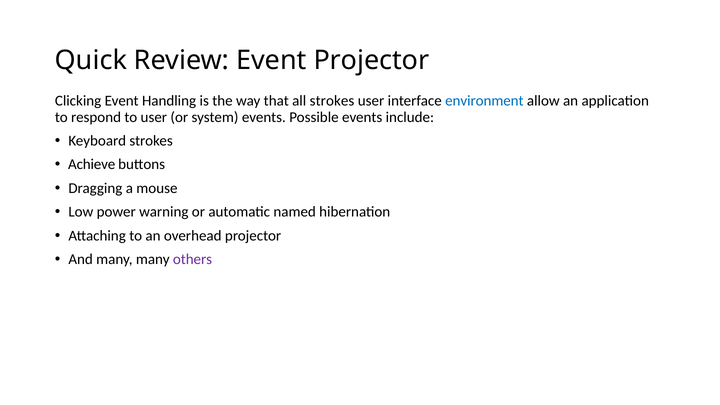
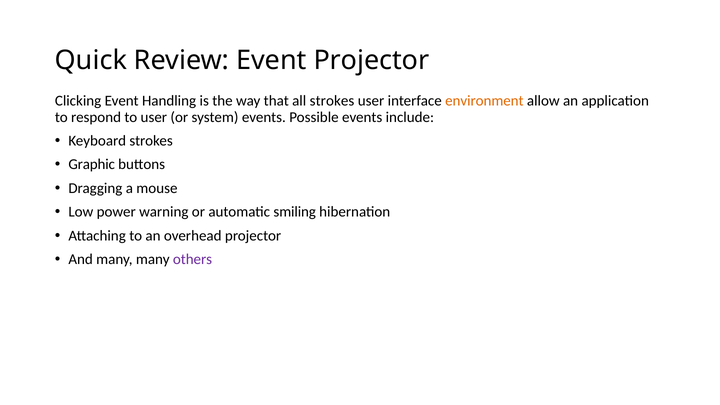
environment colour: blue -> orange (484, 101)
Achieve: Achieve -> Graphic (92, 165)
named: named -> smiling (295, 212)
